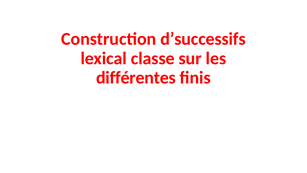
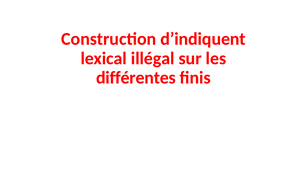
d’successifs: d’successifs -> d’indiquent (203, 39)
classe: classe -> illégal (153, 58)
